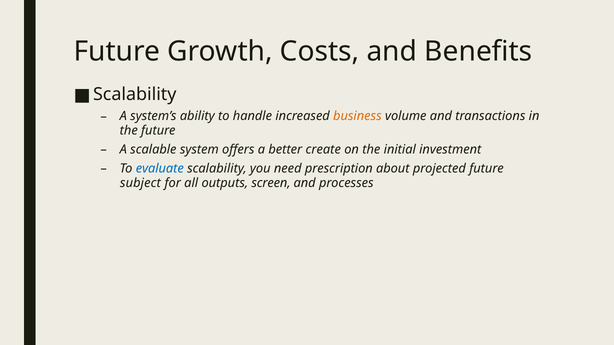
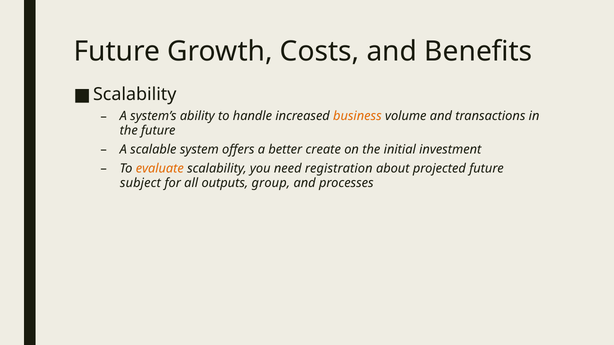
evaluate colour: blue -> orange (160, 169)
prescription: prescription -> registration (339, 169)
screen: screen -> group (271, 183)
